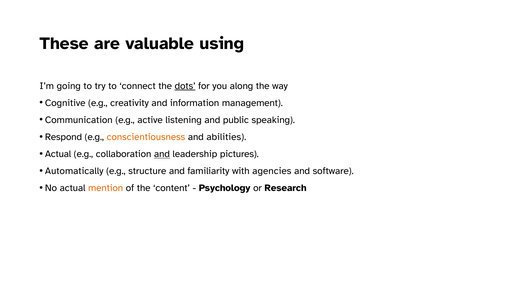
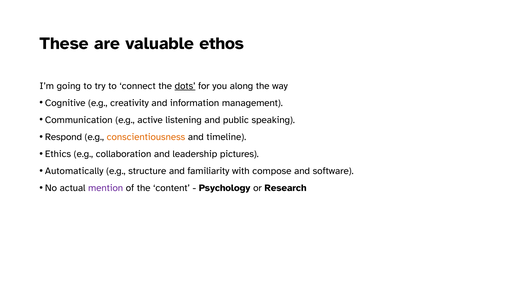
using: using -> ethos (222, 44)
abilities: abilities -> timeline (226, 137)
Actual: Actual -> Ethics (58, 154)
and underline: present -> none (162, 154)
agencies: agencies -> compose (272, 171)
mention colour: orange -> purple (106, 188)
